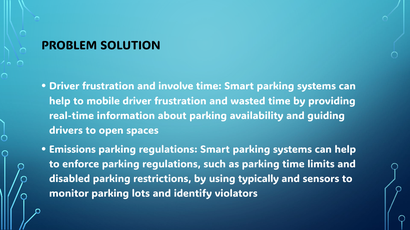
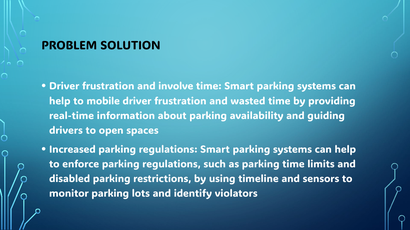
Emissions: Emissions -> Increased (72, 150)
typically: typically -> timeline (258, 179)
